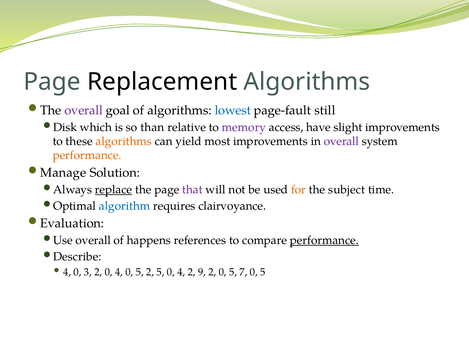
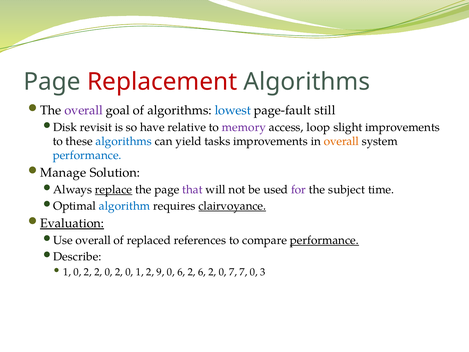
Replacement colour: black -> red (162, 82)
which: which -> revisit (96, 127)
than: than -> have (152, 127)
have: have -> loop (318, 127)
algorithms colour: orange -> blue (124, 141)
most: most -> tasks (217, 141)
overall colour: purple -> orange (341, 141)
performance colour: orange -> blue (87, 155)
for colour: orange -> purple (298, 189)
clairvoyance underline: none -> present (232, 206)
Evaluation underline: none -> present (72, 223)
happens: happens -> replaced (149, 240)
4: 4 -> 1 (67, 272)
3: 3 -> 2 (88, 272)
2 0 4: 4 -> 2 (119, 272)
5: 5 -> 1 (140, 272)
2 5: 5 -> 9 (160, 272)
4: 4 -> 6 (181, 272)
2 9: 9 -> 6 (202, 272)
2 0 5: 5 -> 7 (233, 272)
7 0 5: 5 -> 3 (263, 272)
